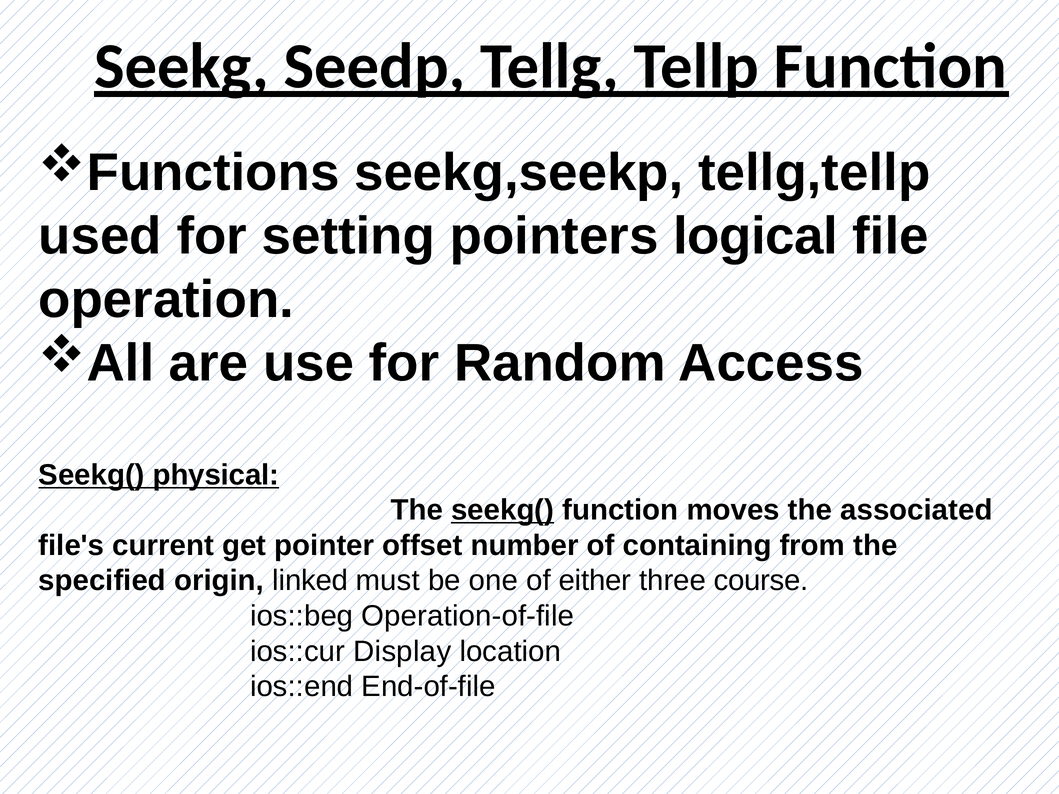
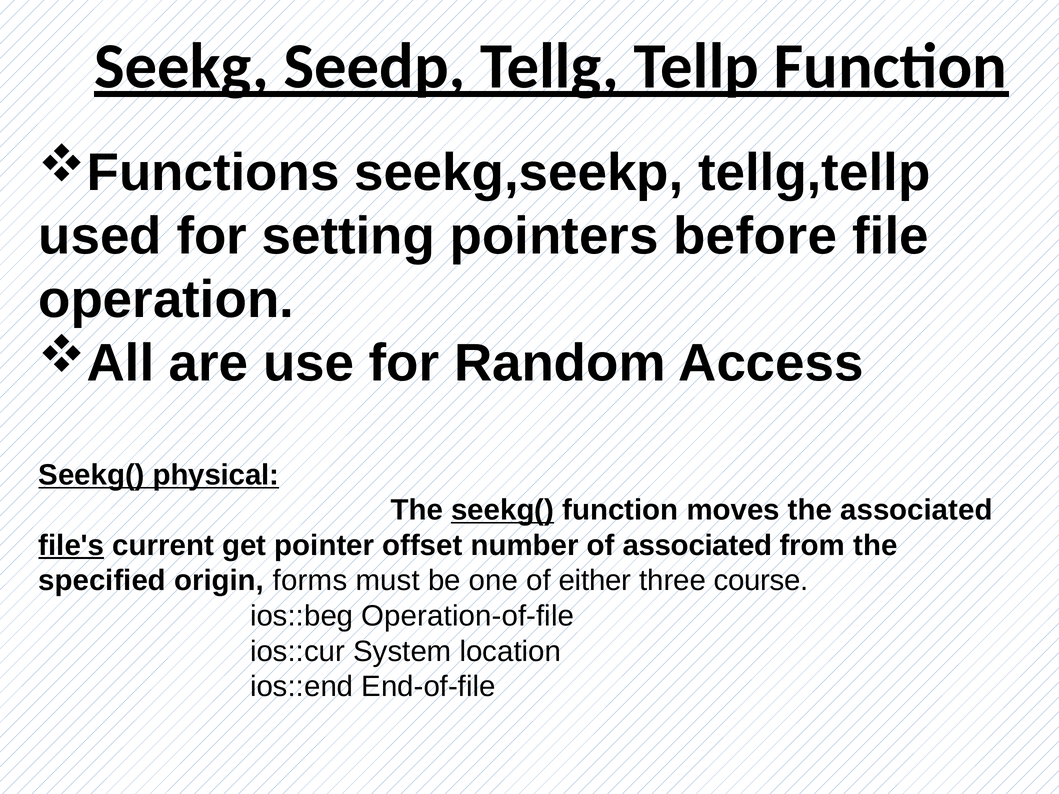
logical: logical -> before (755, 237)
file's underline: none -> present (71, 546)
of containing: containing -> associated (697, 546)
linked: linked -> forms (310, 581)
Display: Display -> System (402, 652)
